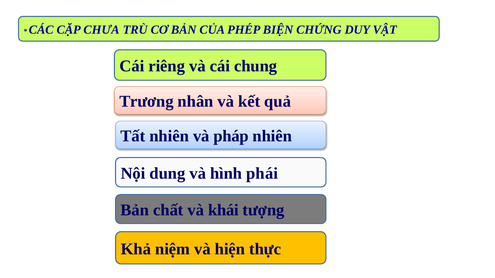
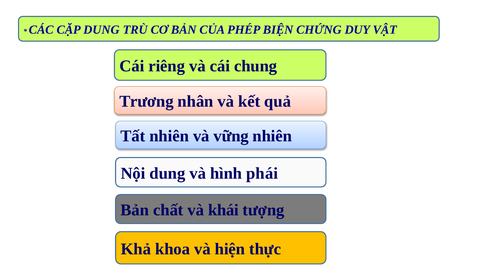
CẶP CHƯA: CHƯA -> DUNG (101, 30)
pháp: pháp -> vững (231, 136)
niệm: niệm -> khoa (173, 249)
